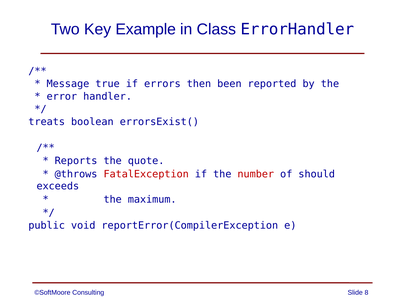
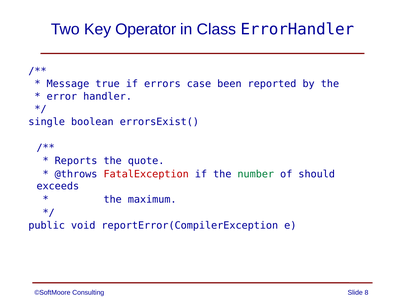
Example: Example -> Operator (146, 29)
then: then -> case (199, 84)
treats: treats -> single (47, 122)
number colour: red -> green (256, 175)
